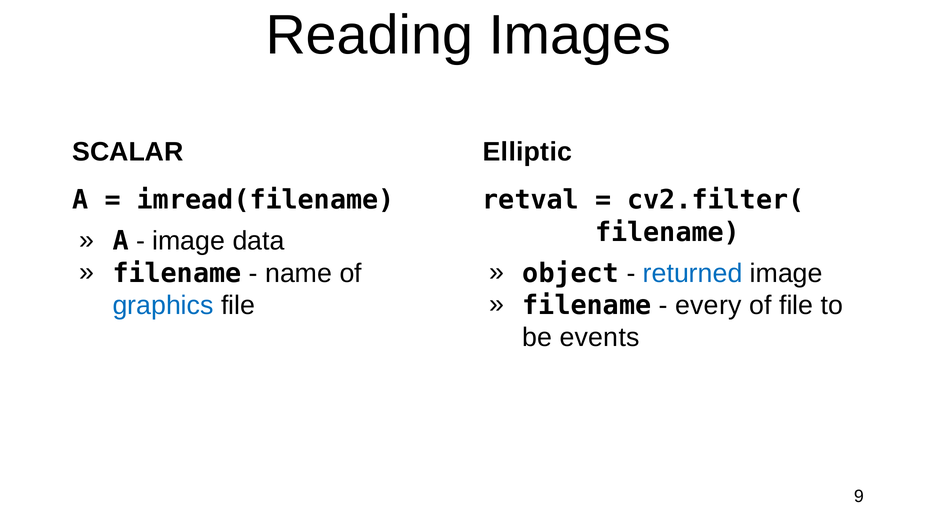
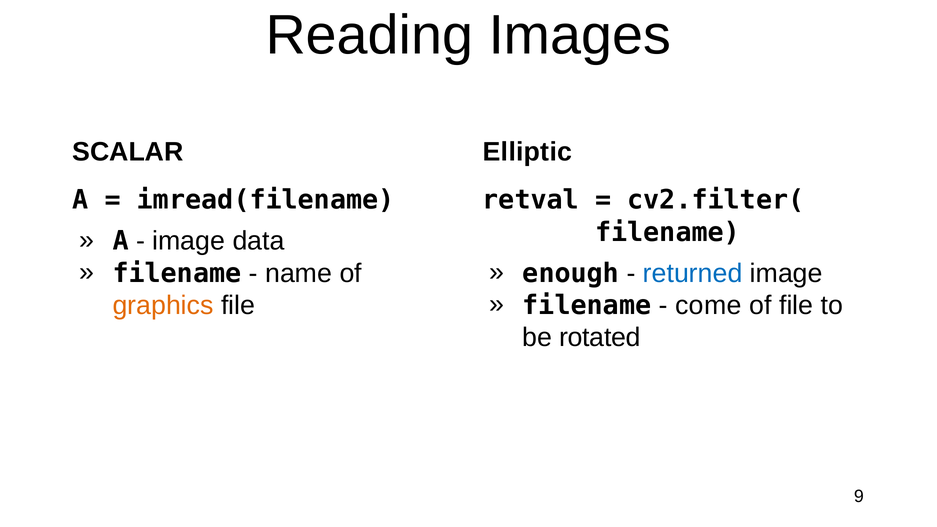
object: object -> enough (571, 273)
every: every -> come (708, 305)
graphics colour: blue -> orange (163, 305)
events: events -> rotated (600, 337)
